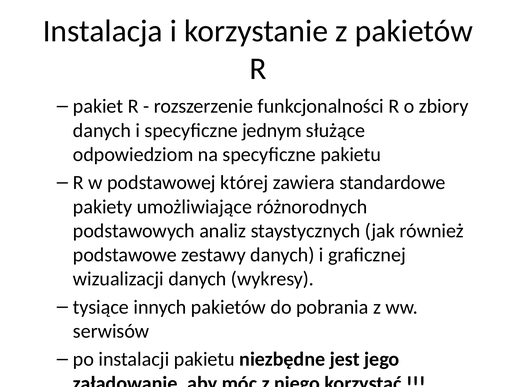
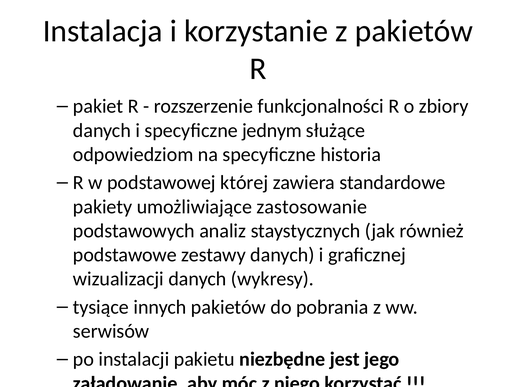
specyficzne pakietu: pakietu -> historia (351, 155)
różnorodnych: różnorodnych -> zastosowanie (312, 207)
